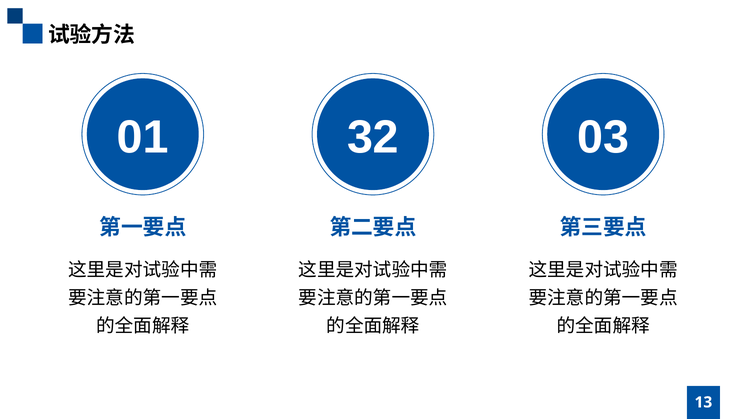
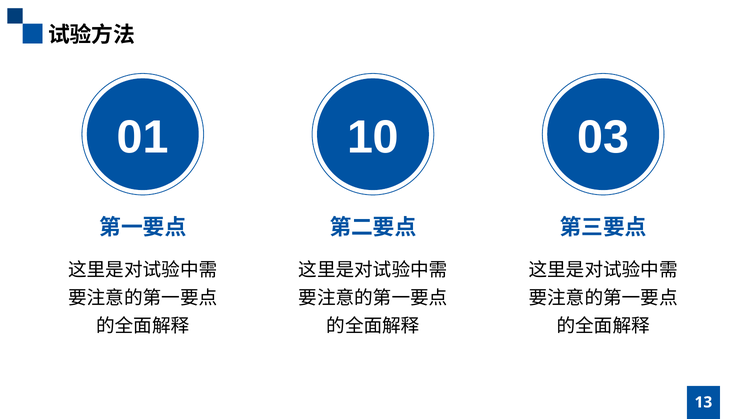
32: 32 -> 10 (373, 138)
